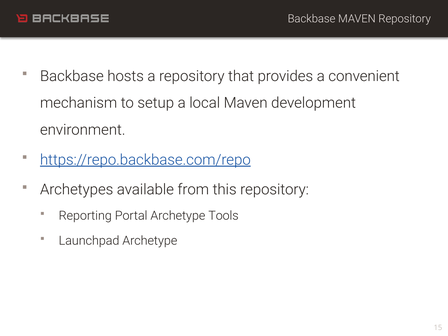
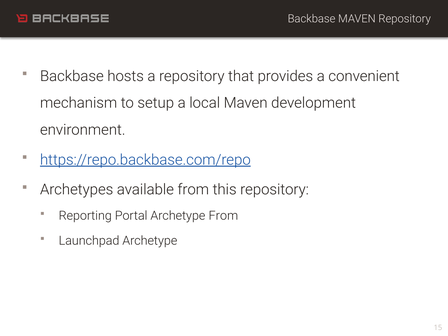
Archetype Tools: Tools -> From (223, 216)
